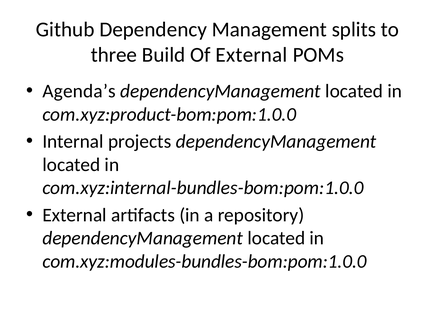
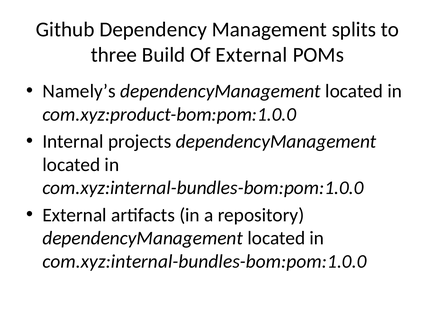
Agenda’s: Agenda’s -> Namely’s (79, 91)
com.xyz:modules-bundles-bom:pom:1.0.0: com.xyz:modules-bundles-bom:pom:1.0.0 -> com.xyz:internal-bundles-bom:pom:1.0.0 (204, 262)
